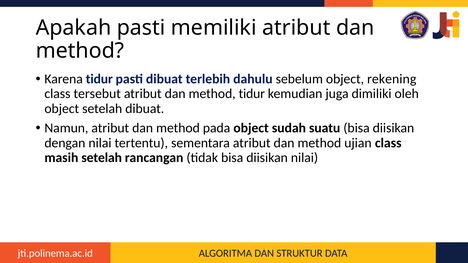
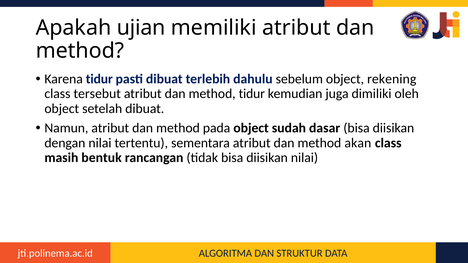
Apakah pasti: pasti -> ujian (141, 28)
suatu: suatu -> dasar (325, 128)
ujian: ujian -> akan (358, 143)
masih setelah: setelah -> bentuk (102, 158)
